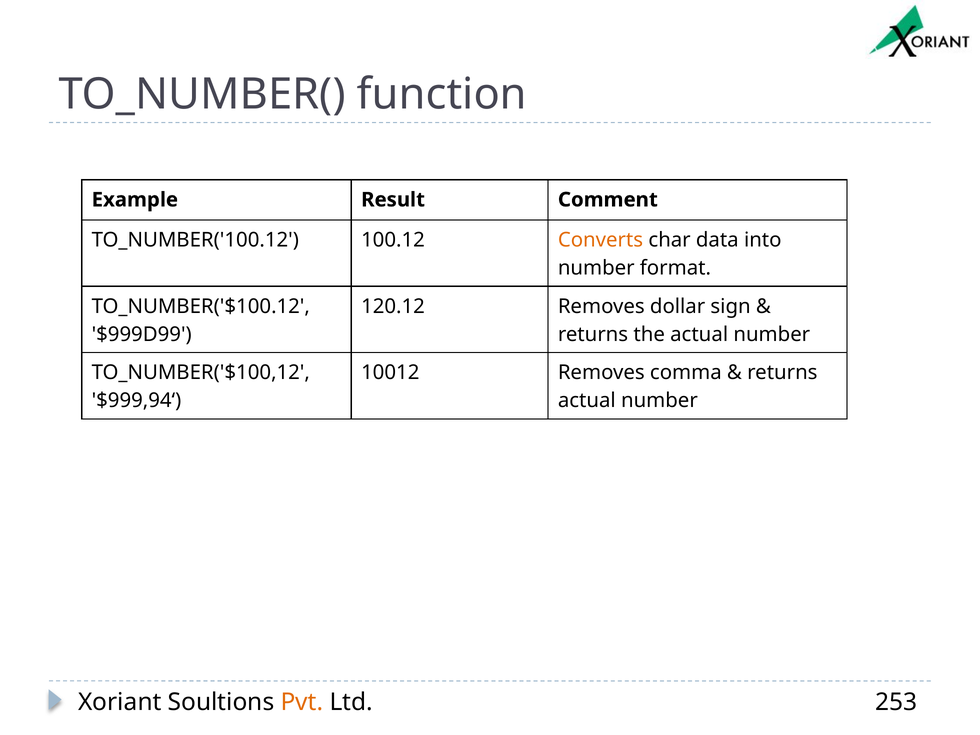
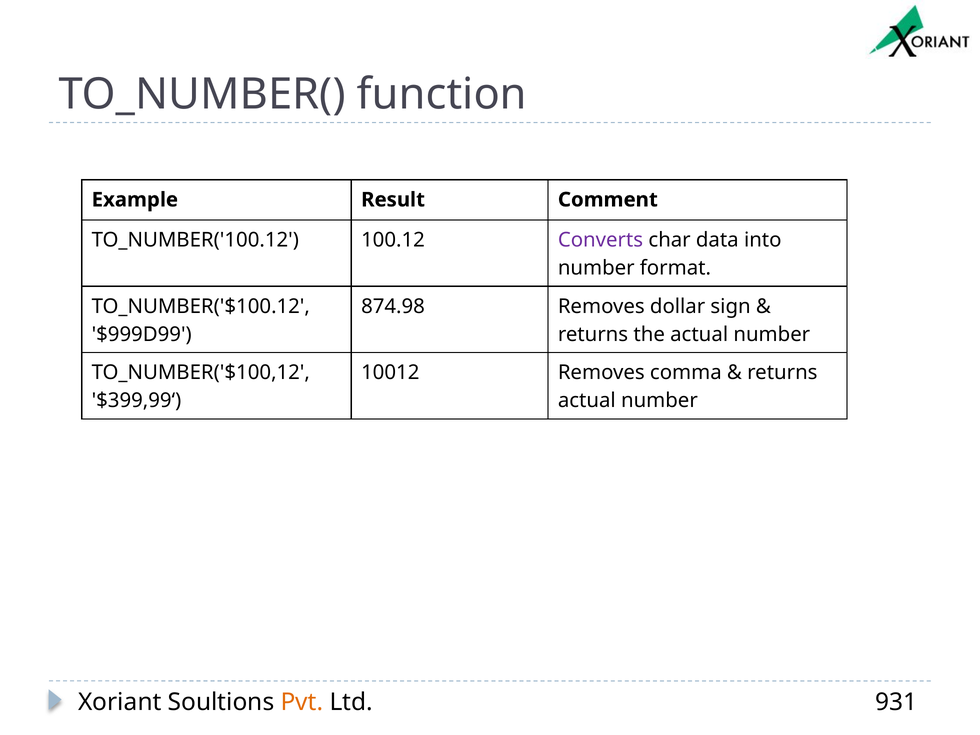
Converts colour: orange -> purple (600, 240)
120.12: 120.12 -> 874.98 (393, 306)
$999,94‘: $999,94‘ -> $399,99‘ (136, 401)
253: 253 -> 931 (896, 702)
